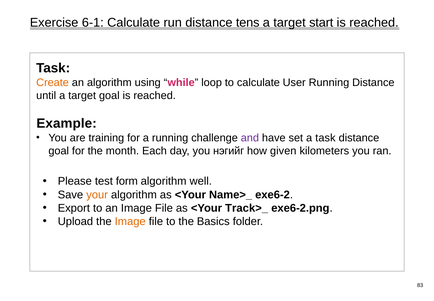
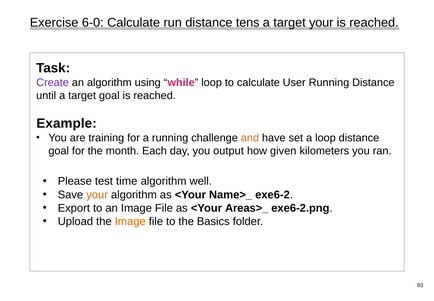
6-1: 6-1 -> 6-0 (93, 23)
target start: start -> your (321, 23)
Create colour: orange -> purple (53, 82)
and colour: purple -> orange (250, 138)
a task: task -> loop (325, 138)
нэгийг: нэгийг -> output (229, 151)
form: form -> time (127, 181)
Track>_: Track>_ -> Areas>_ (247, 208)
